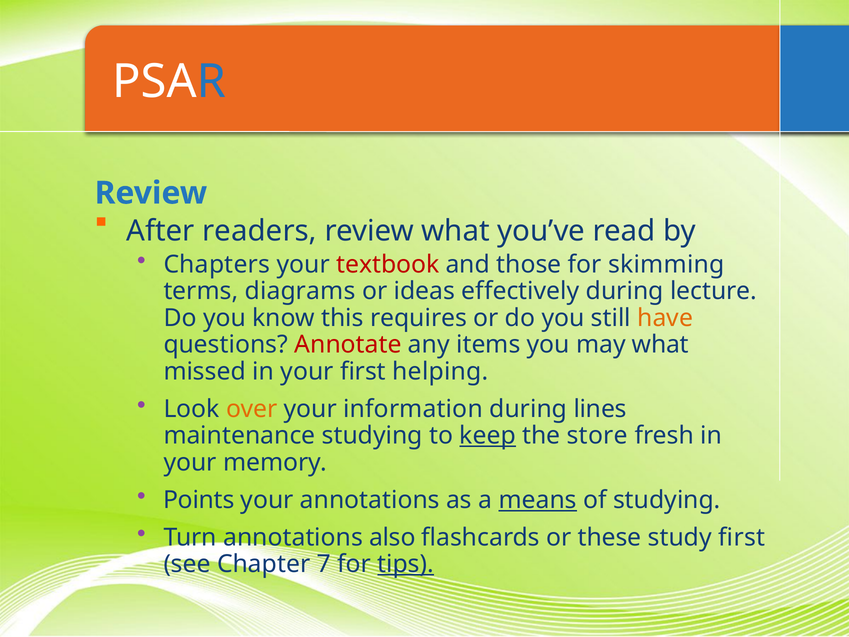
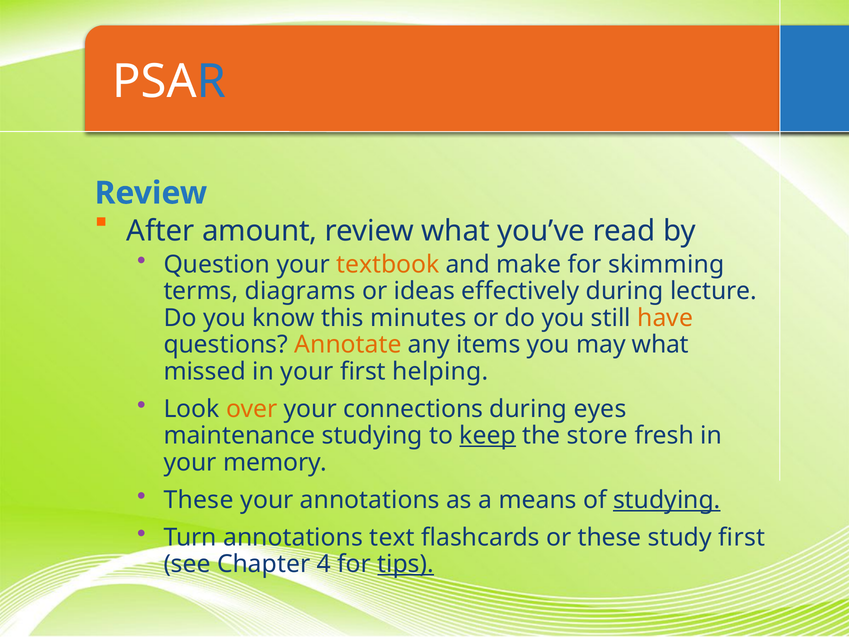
readers: readers -> amount (260, 231)
Chapters: Chapters -> Question (217, 264)
textbook colour: red -> orange (388, 264)
those: those -> make (529, 264)
requires: requires -> minutes (418, 318)
Annotate colour: red -> orange (348, 344)
information: information -> connections (413, 409)
lines: lines -> eyes (600, 409)
Points: Points -> These (199, 500)
means underline: present -> none (538, 500)
studying underline: none -> present (667, 500)
also: also -> text (392, 537)
7: 7 -> 4 (324, 564)
